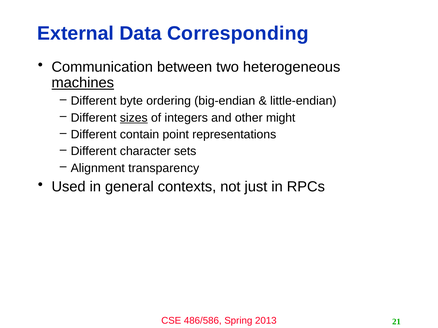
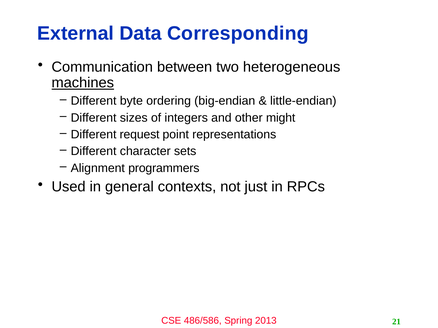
sizes underline: present -> none (134, 118)
contain: contain -> request (140, 135)
transparency: transparency -> programmers (164, 168)
